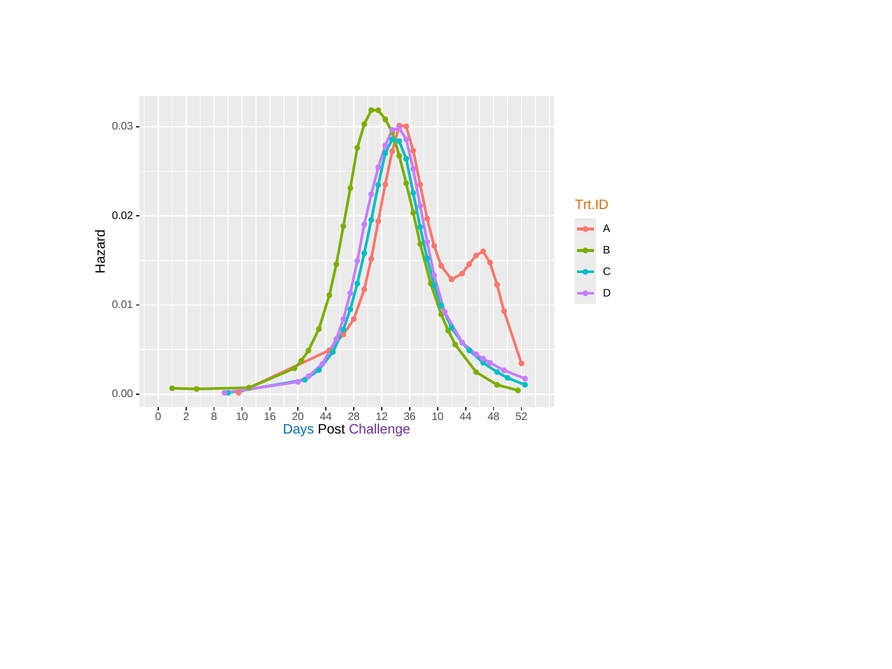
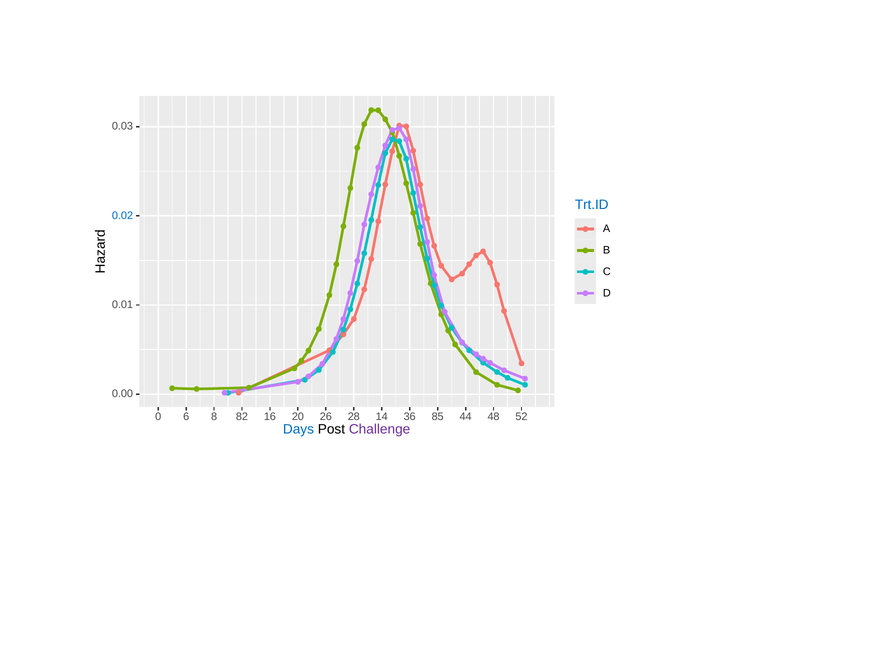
Trt.ID colour: orange -> blue (592, 205)
0.02 colour: black -> blue (123, 215)
2: 2 -> 6 (186, 417)
8 10: 10 -> 82 (242, 417)
20 44: 44 -> 26 (326, 417)
12: 12 -> 14 (382, 417)
36 10: 10 -> 85 (438, 417)
